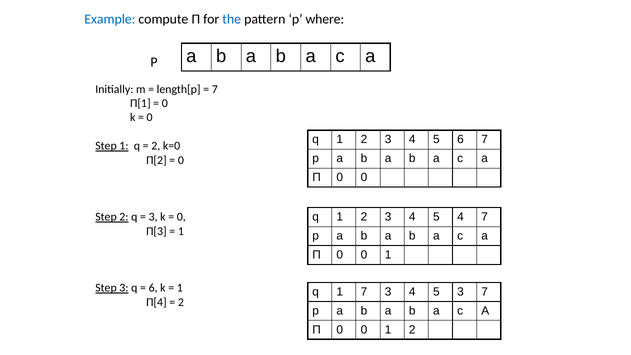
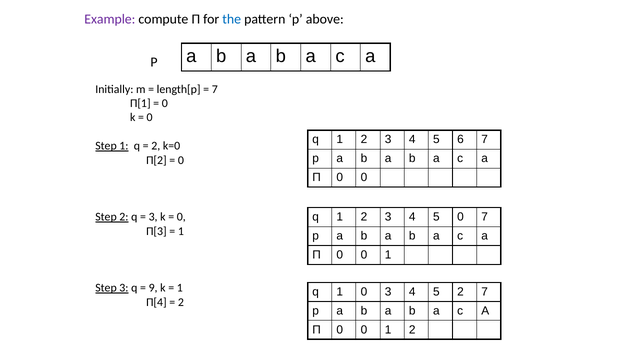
Example colour: blue -> purple (110, 19)
where: where -> above (325, 19)
5 4: 4 -> 0 (461, 217)
6: 6 -> 9 (153, 288)
1 7: 7 -> 0 (364, 292)
5 3: 3 -> 2 (461, 292)
